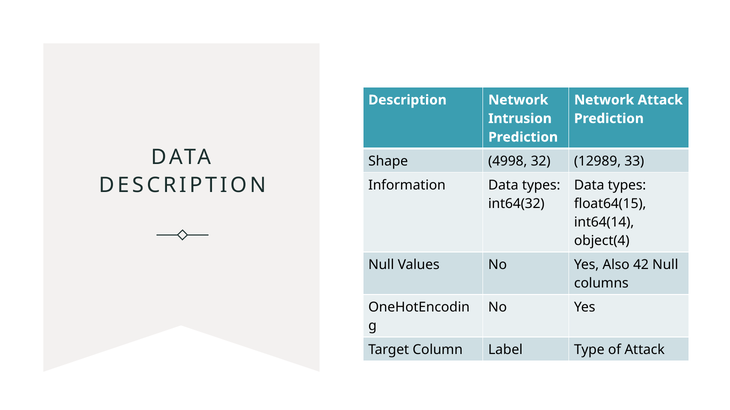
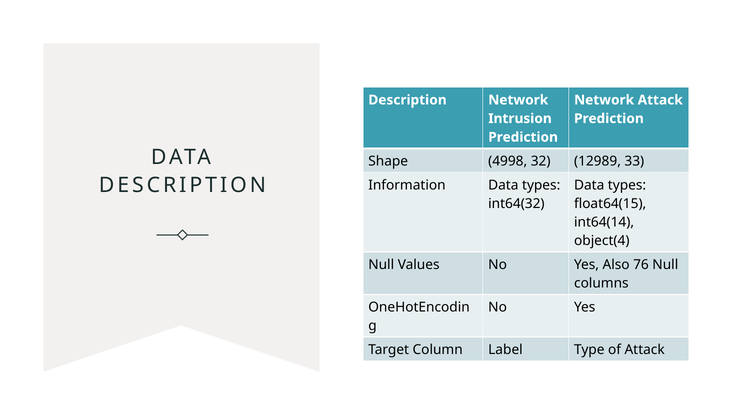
42: 42 -> 76 (641, 265)
